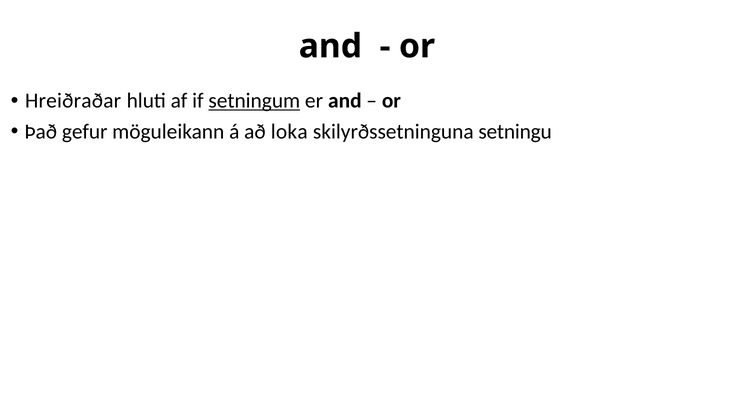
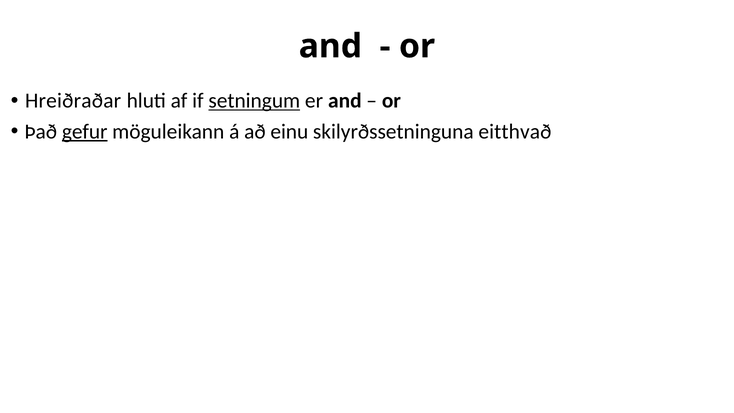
gefur underline: none -> present (85, 132)
loka: loka -> einu (289, 132)
setningu: setningu -> eitthvað (515, 132)
